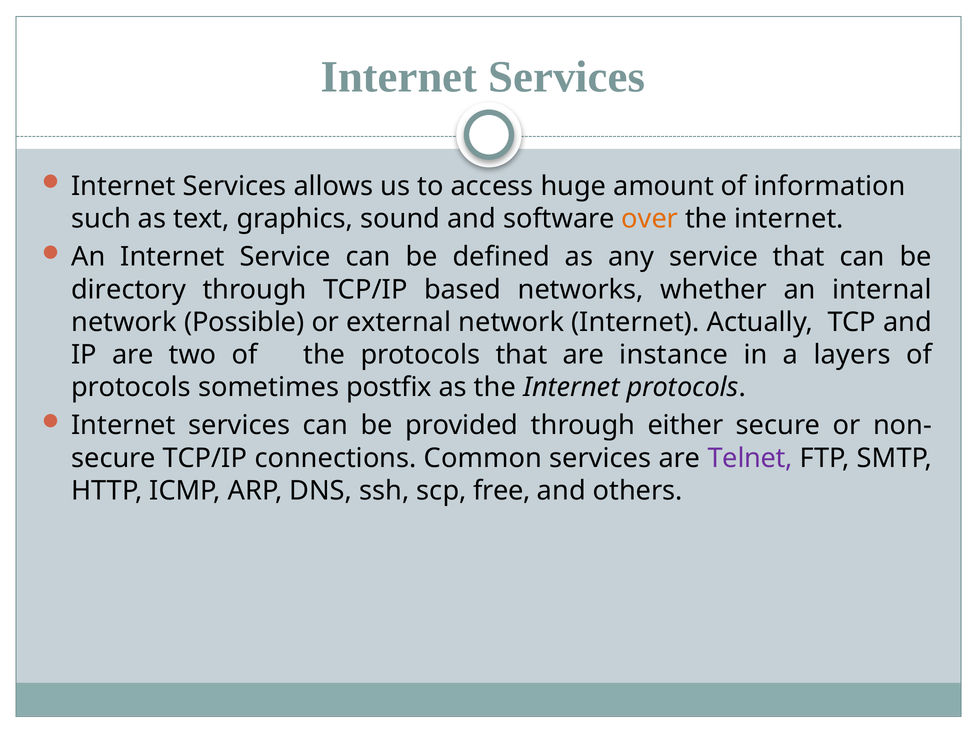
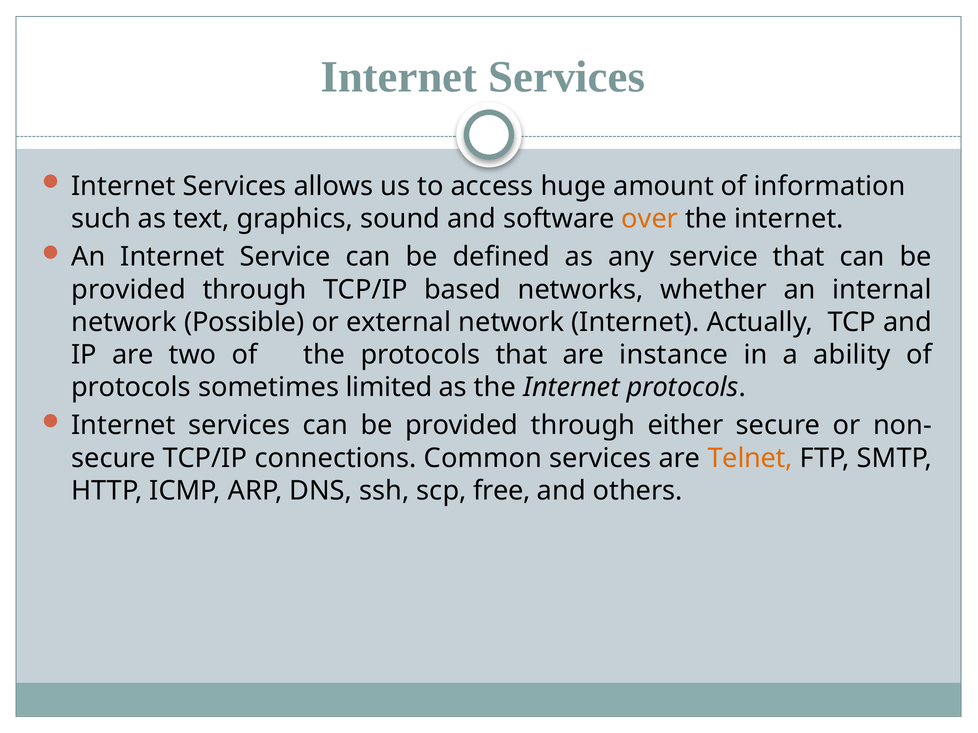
directory: directory -> provided (129, 290)
layers: layers -> ability (852, 355)
postfix: postfix -> limited (389, 388)
Telnet colour: purple -> orange (750, 458)
